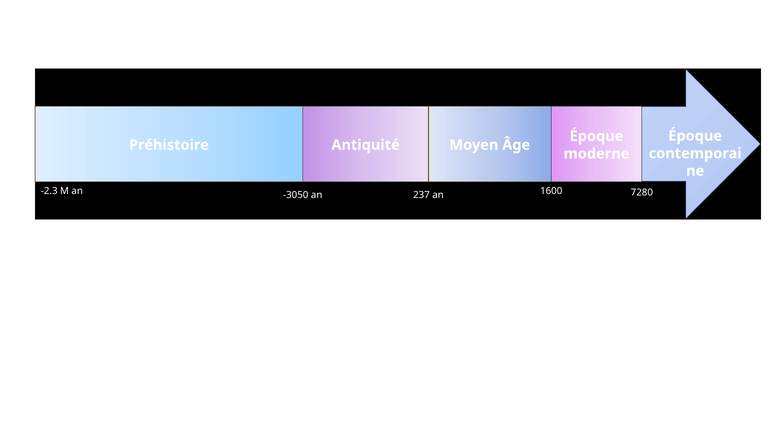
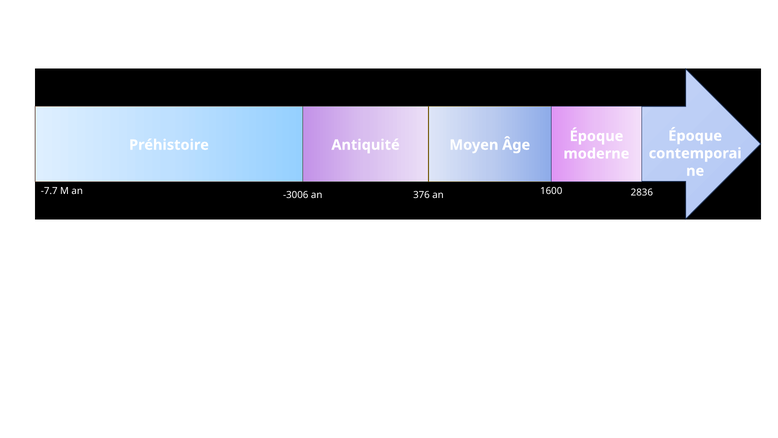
-2.3: -2.3 -> -7.7 (49, 191)
-3050: -3050 -> -3006 (296, 195)
237: 237 -> 376 (421, 195)
7280: 7280 -> 2836 (642, 192)
